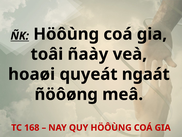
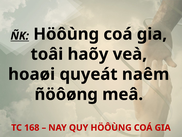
ñaày: ñaày -> haõy (88, 54)
ngaát: ngaát -> naêm (146, 74)
